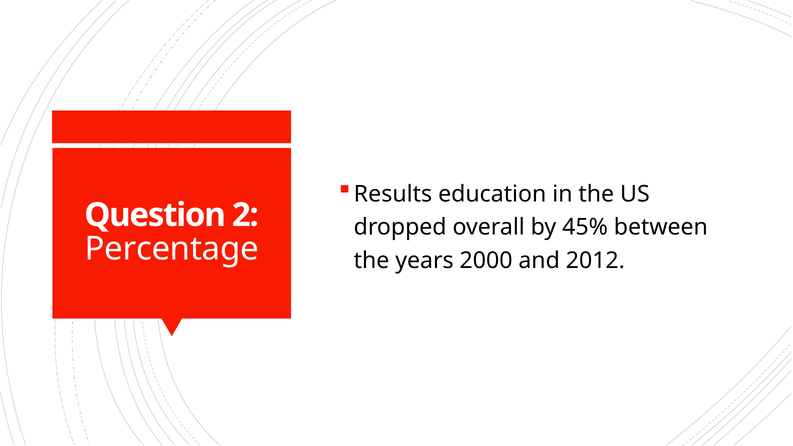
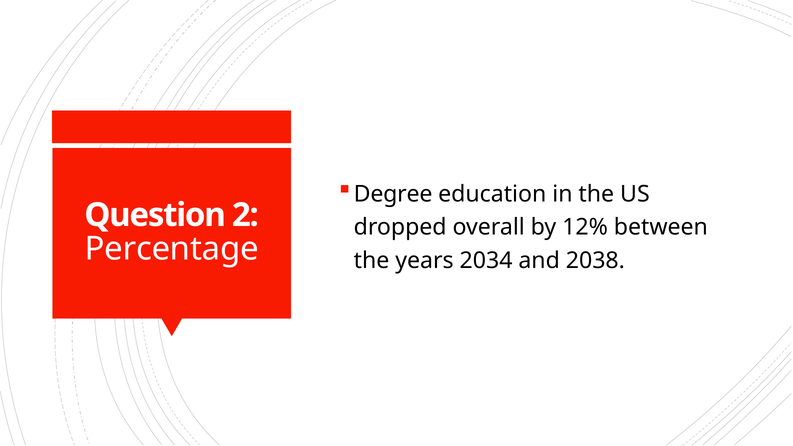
Results: Results -> Degree (393, 194)
45%: 45% -> 12% (585, 227)
2000: 2000 -> 2034 (486, 261)
2012: 2012 -> 2038 (595, 261)
